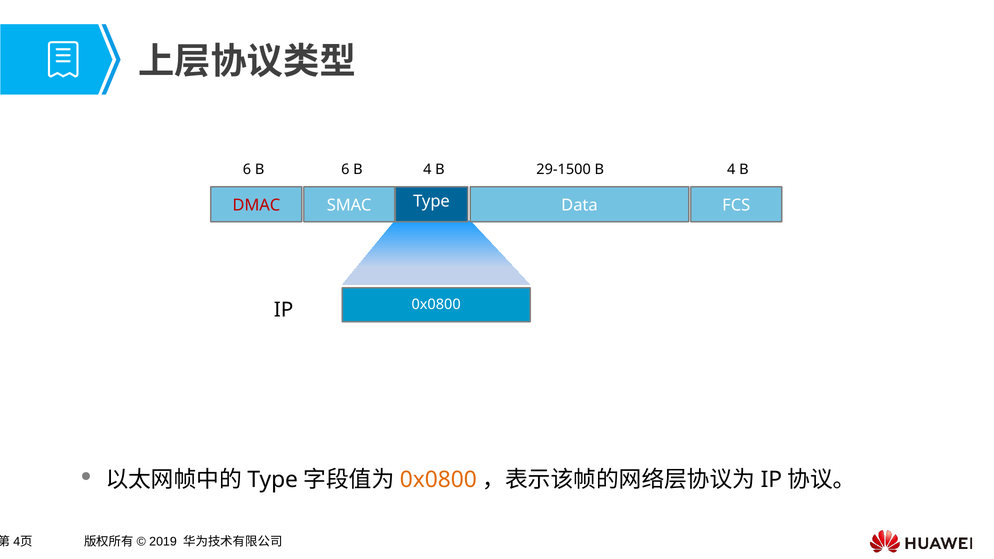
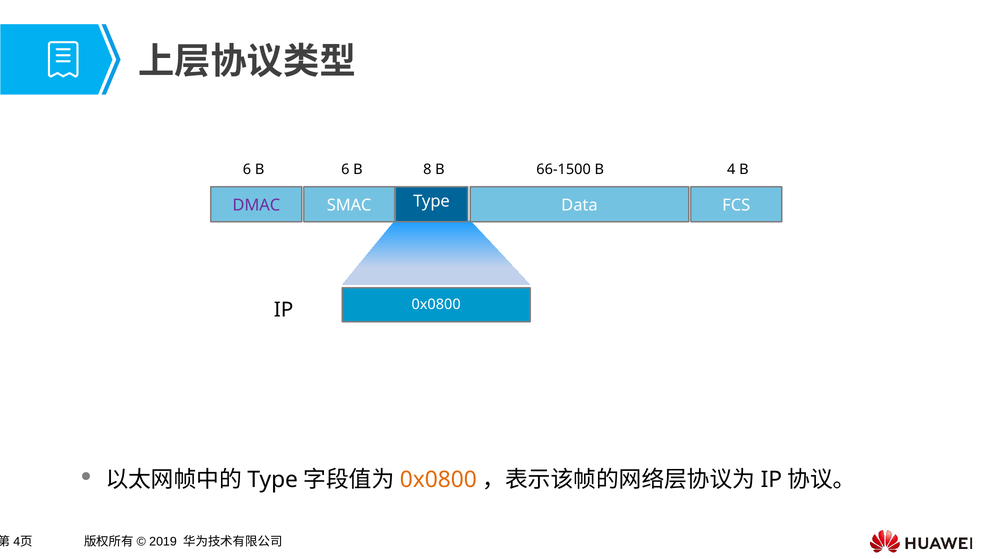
6 B 4: 4 -> 8 (427, 169)
29-1500: 29-1500 -> 66-1500 (564, 169)
DMAC colour: red -> purple (256, 206)
